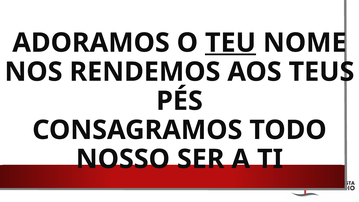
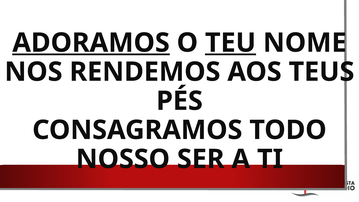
ADORAMOS underline: none -> present (91, 43)
